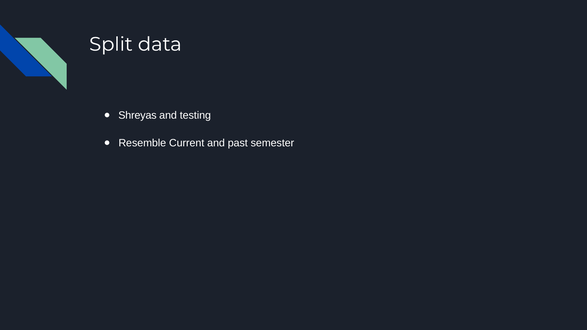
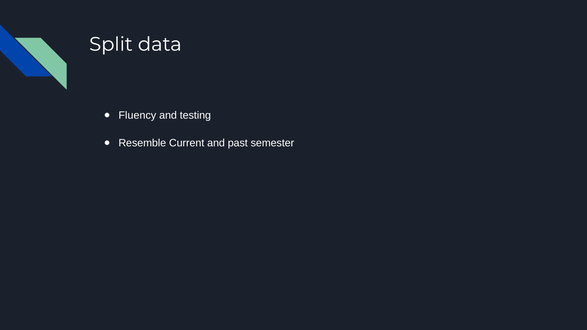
Shreyas: Shreyas -> Fluency (137, 115)
